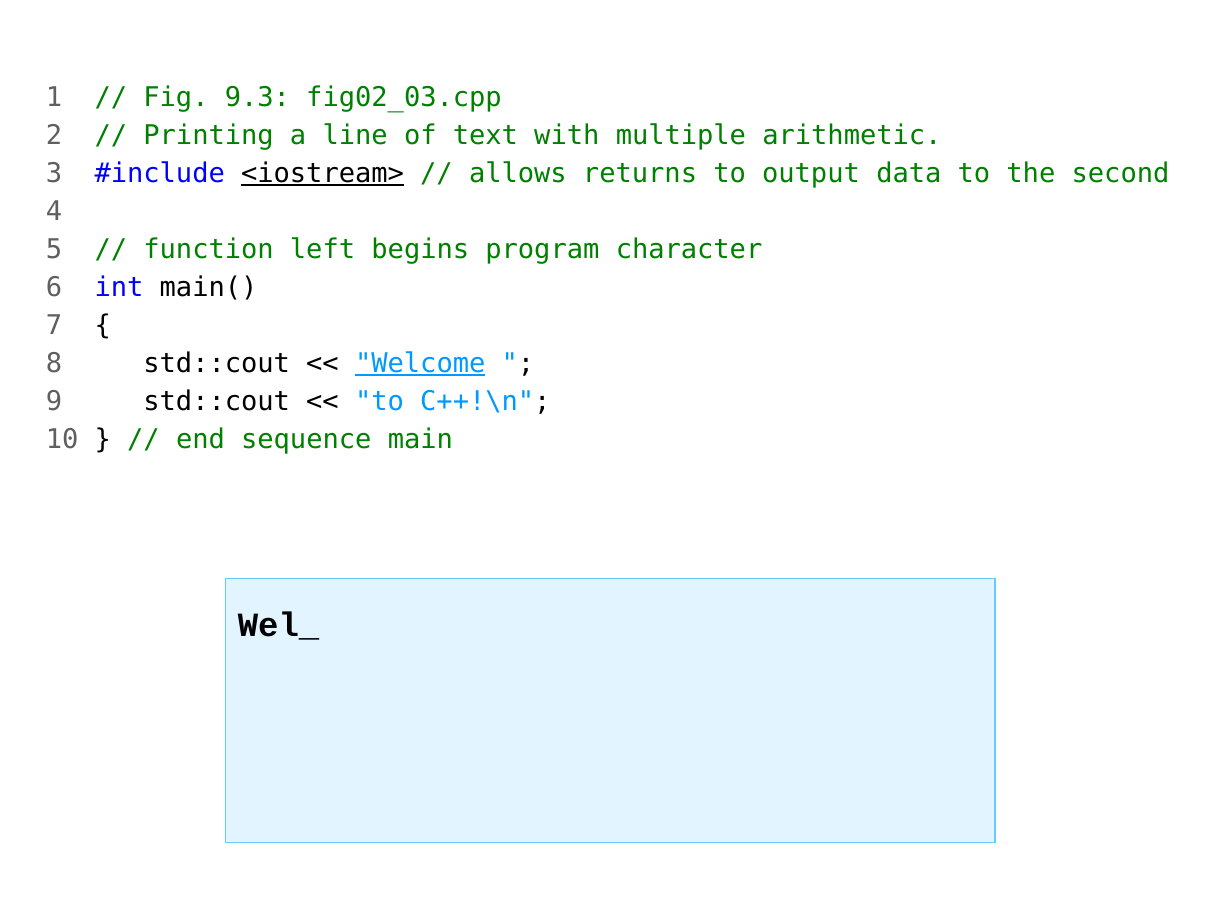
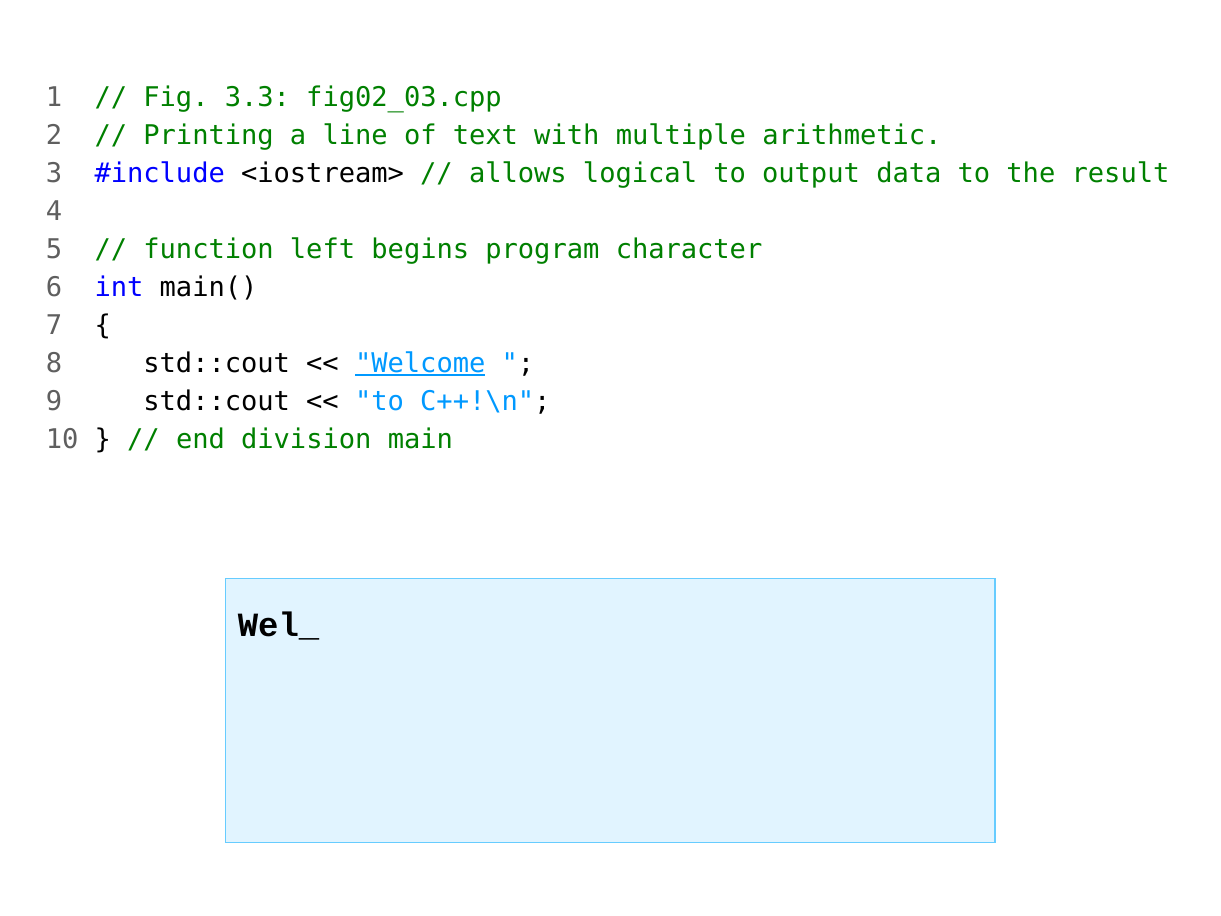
9.3: 9.3 -> 3.3 (257, 98)
<iostream> underline: present -> none (323, 173)
returns: returns -> logical (640, 173)
second: second -> result (1121, 173)
sequence: sequence -> division (306, 439)
